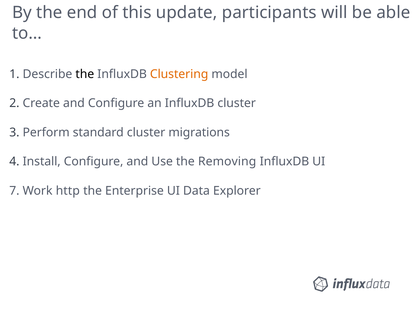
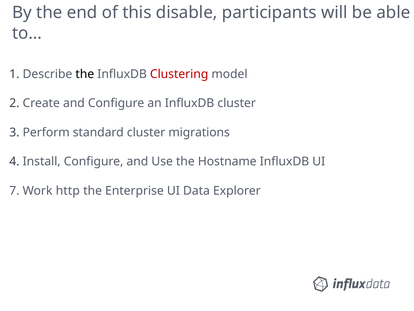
update: update -> disable (187, 13)
Clustering colour: orange -> red (179, 74)
Removing: Removing -> Hostname (227, 161)
